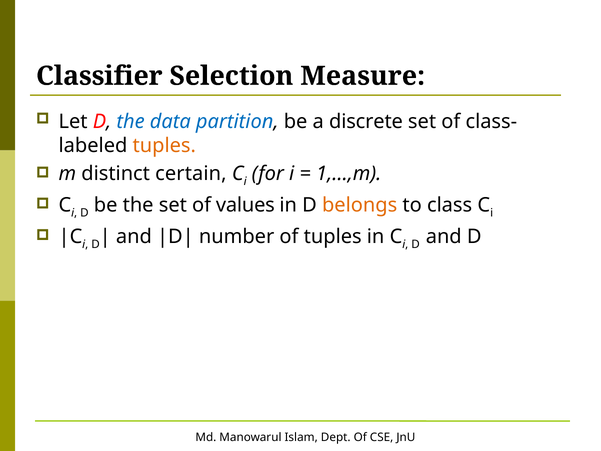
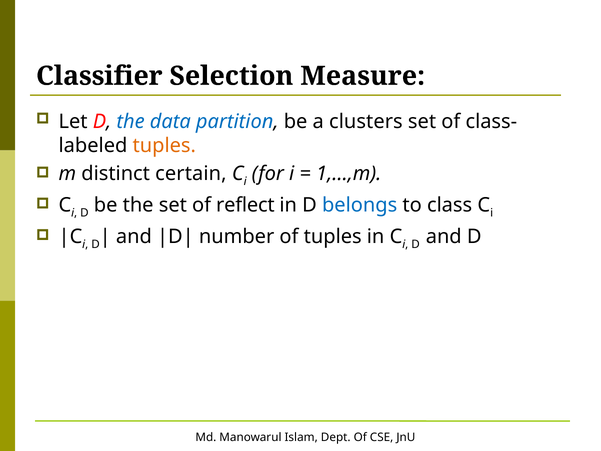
discrete: discrete -> clusters (366, 122)
values: values -> reflect (245, 205)
belongs colour: orange -> blue (360, 205)
